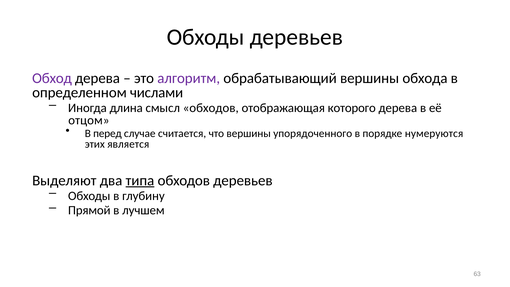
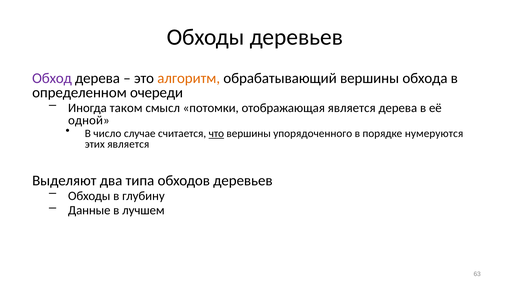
алгоритм colour: purple -> orange (189, 78)
числами: числами -> очереди (157, 93)
длина: длина -> таком (126, 108)
смысл обходов: обходов -> потомки (211, 108)
отображающая которого: которого -> является (352, 108)
отцом: отцом -> одной (89, 120)
перед: перед -> число (107, 133)
что underline: none -> present (216, 133)
типа underline: present -> none (140, 180)
Прямой: Прямой -> Данные (89, 210)
